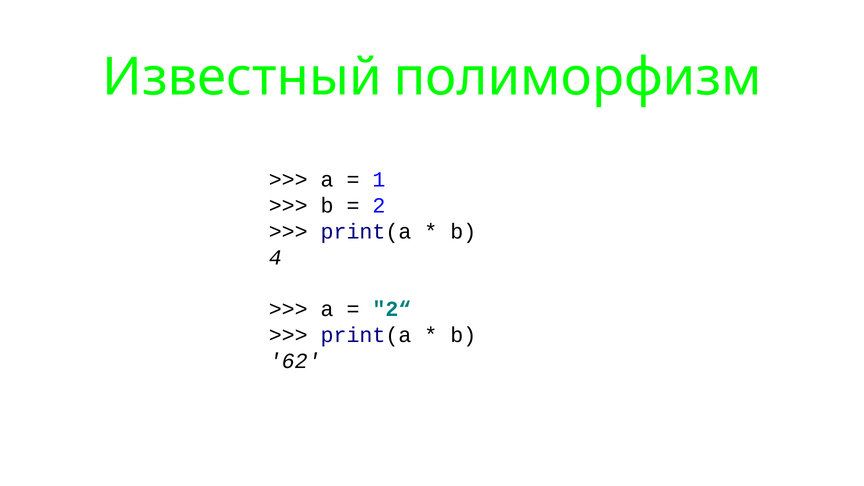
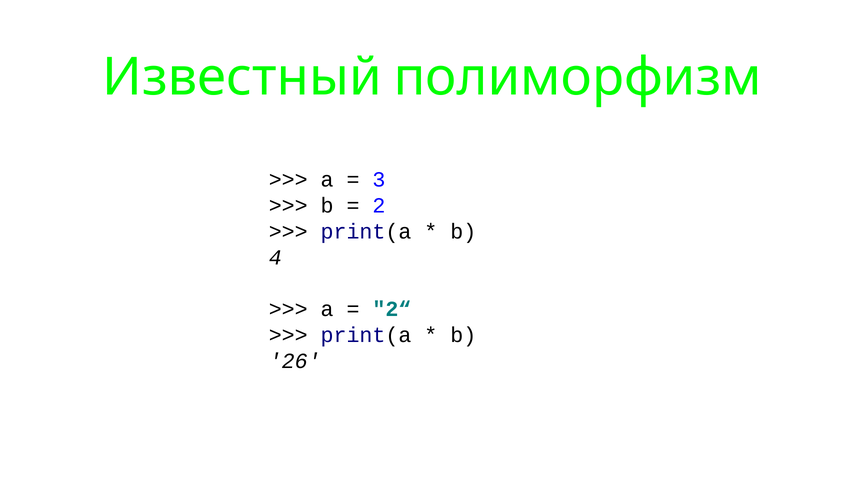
1: 1 -> 3 (379, 180)
62: 62 -> 26 (295, 361)
